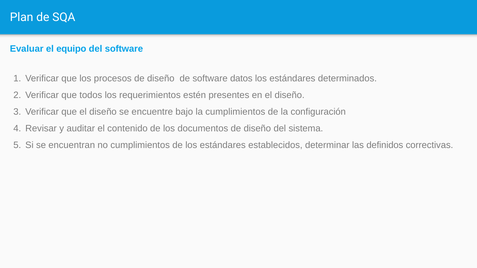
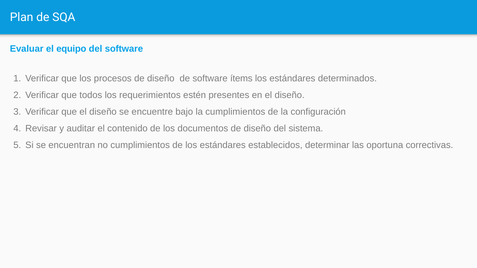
datos: datos -> ítems (241, 79)
definidos: definidos -> oportuna (385, 145)
